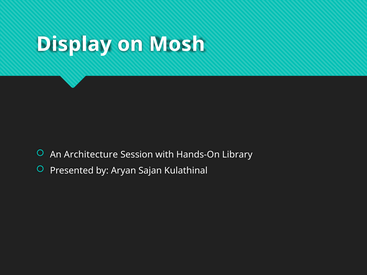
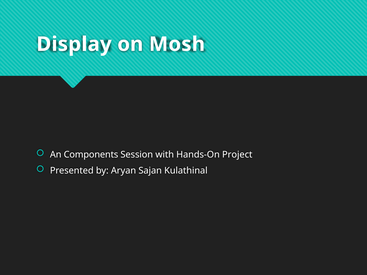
Architecture: Architecture -> Components (91, 155)
Library: Library -> Project (237, 155)
